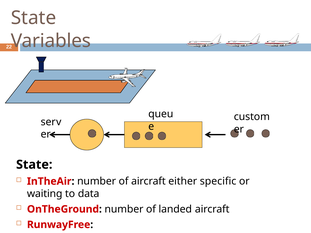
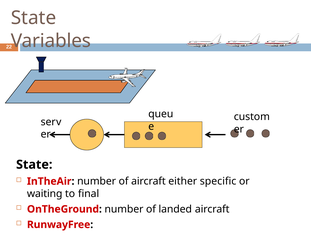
data: data -> final (89, 194)
